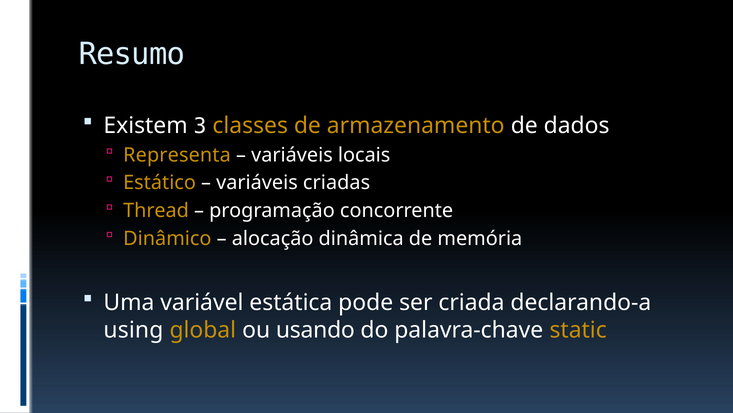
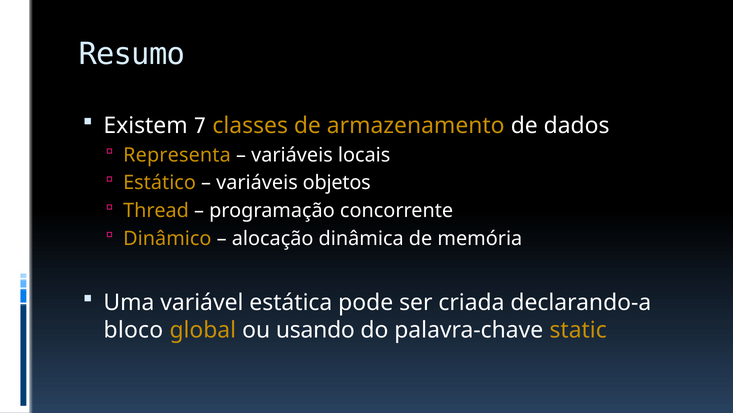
3: 3 -> 7 (200, 126)
criadas: criadas -> objetos (337, 183)
using: using -> bloco (133, 330)
